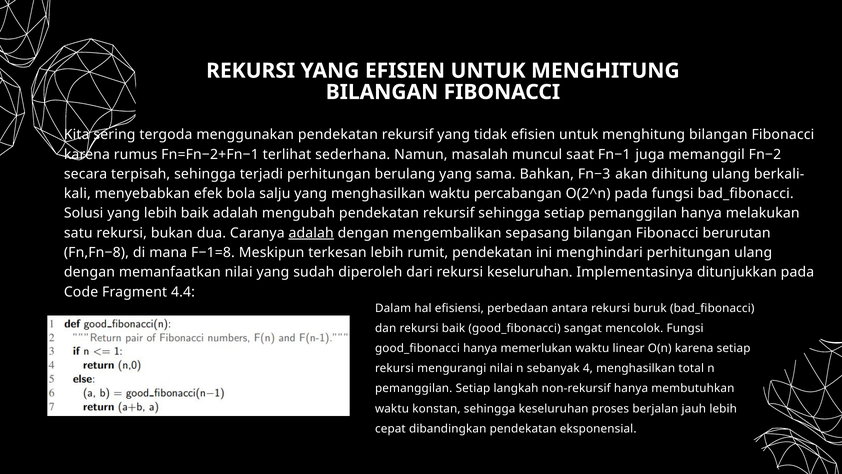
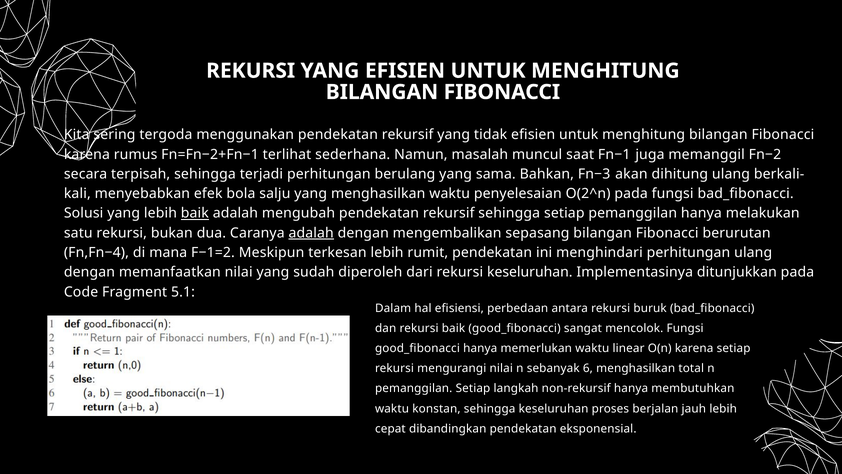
percabangan: percabangan -> penyelesaian (518, 194)
baik underline: none -> present (195, 213)
Fn,Fn−8: Fn,Fn−8 -> Fn,Fn−4 (96, 252)
F−1=8: F−1=8 -> F−1=2 (213, 252)
4.4: 4.4 -> 5.1 (183, 292)
4: 4 -> 6 (588, 368)
